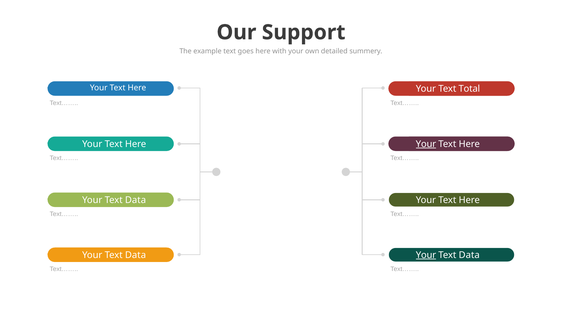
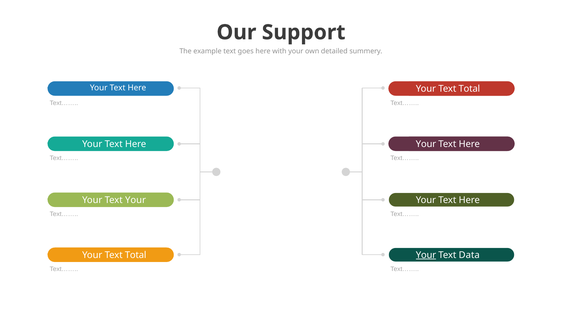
Your underline: present -> none (426, 144)
Data: Data -> Your (136, 200)
Data: Data -> Total (136, 255)
